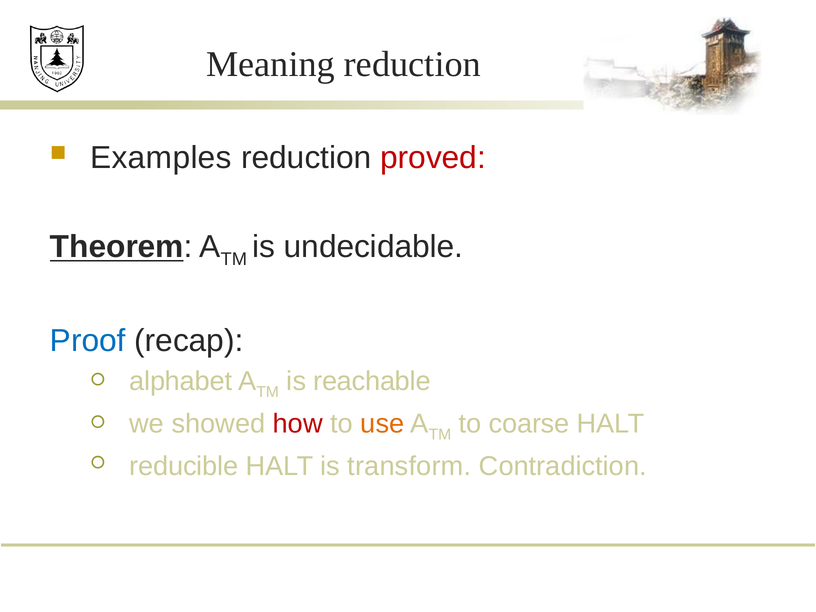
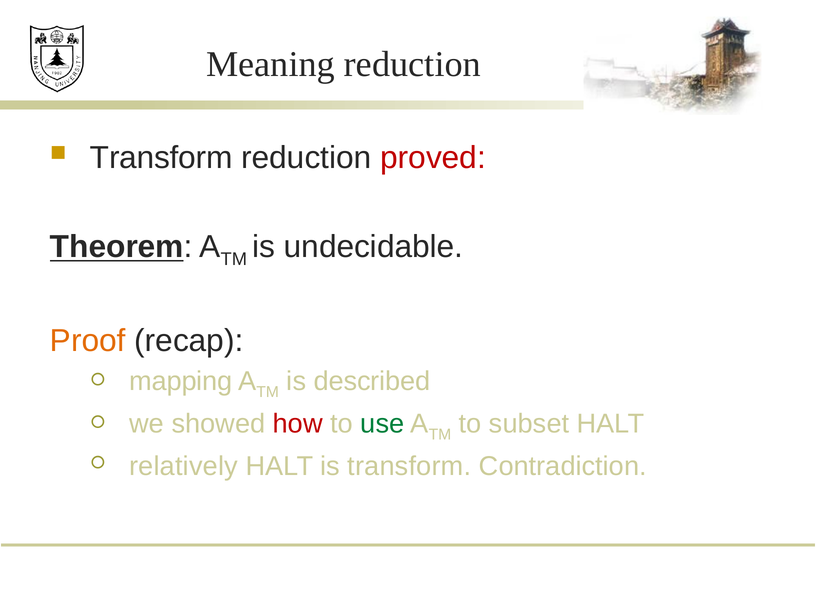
Examples: Examples -> Transform (161, 158)
Proof colour: blue -> orange (88, 341)
alphabet: alphabet -> mapping (181, 381)
reachable: reachable -> described (372, 381)
use colour: orange -> green (382, 424)
coarse: coarse -> subset (529, 424)
reducible: reducible -> relatively (184, 467)
